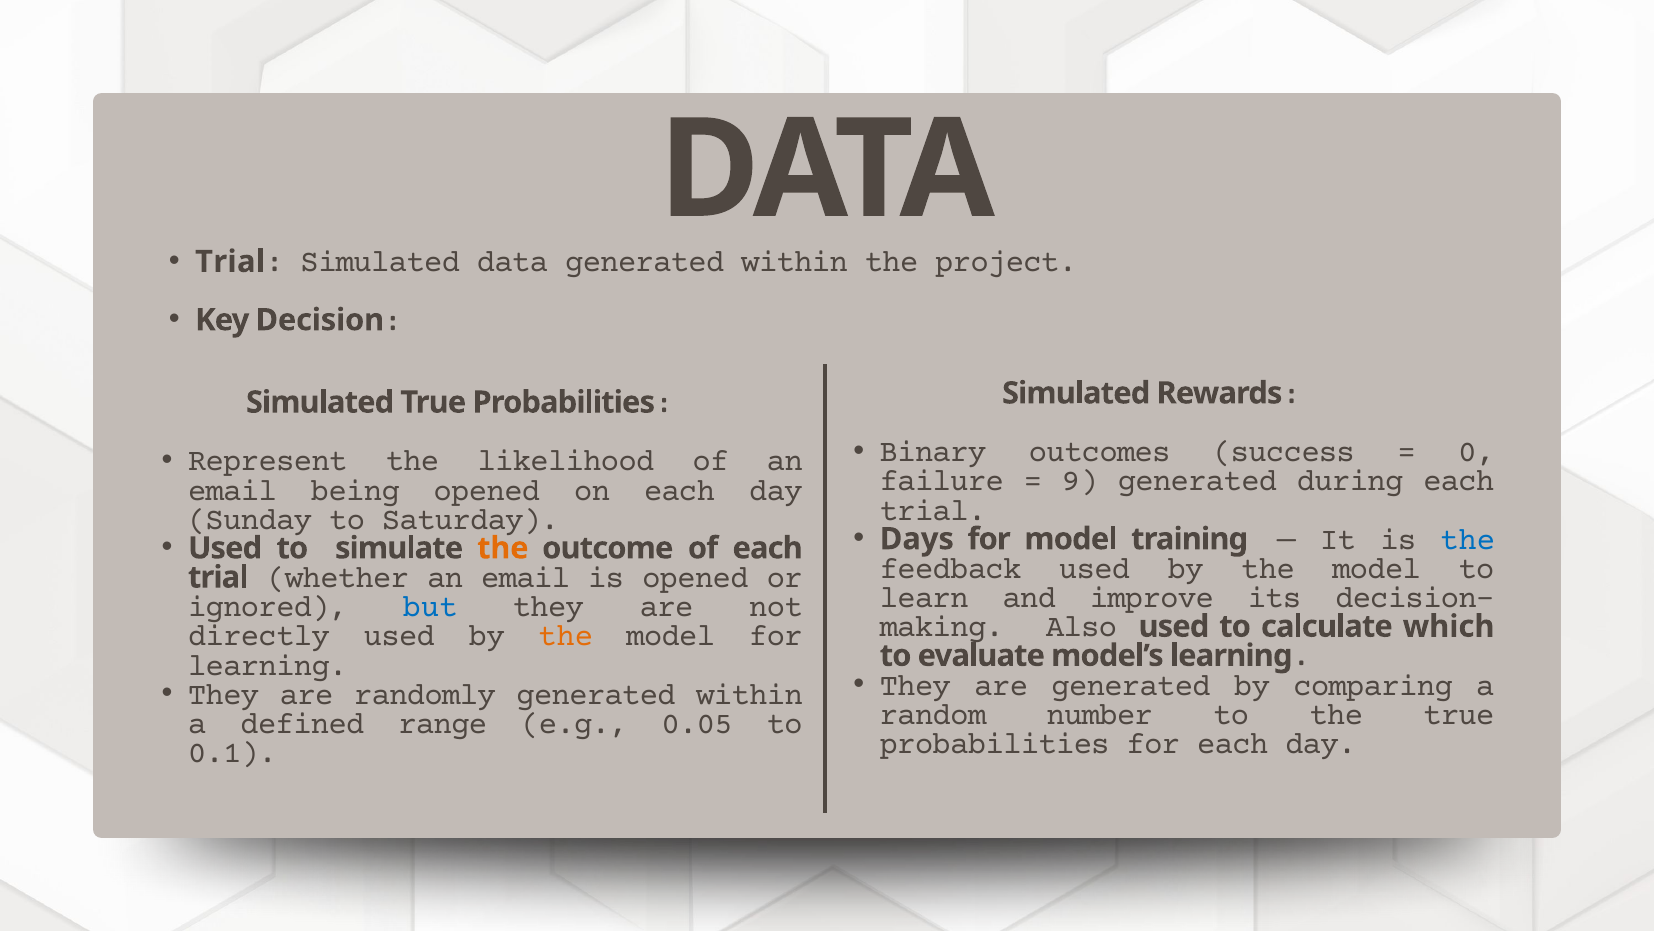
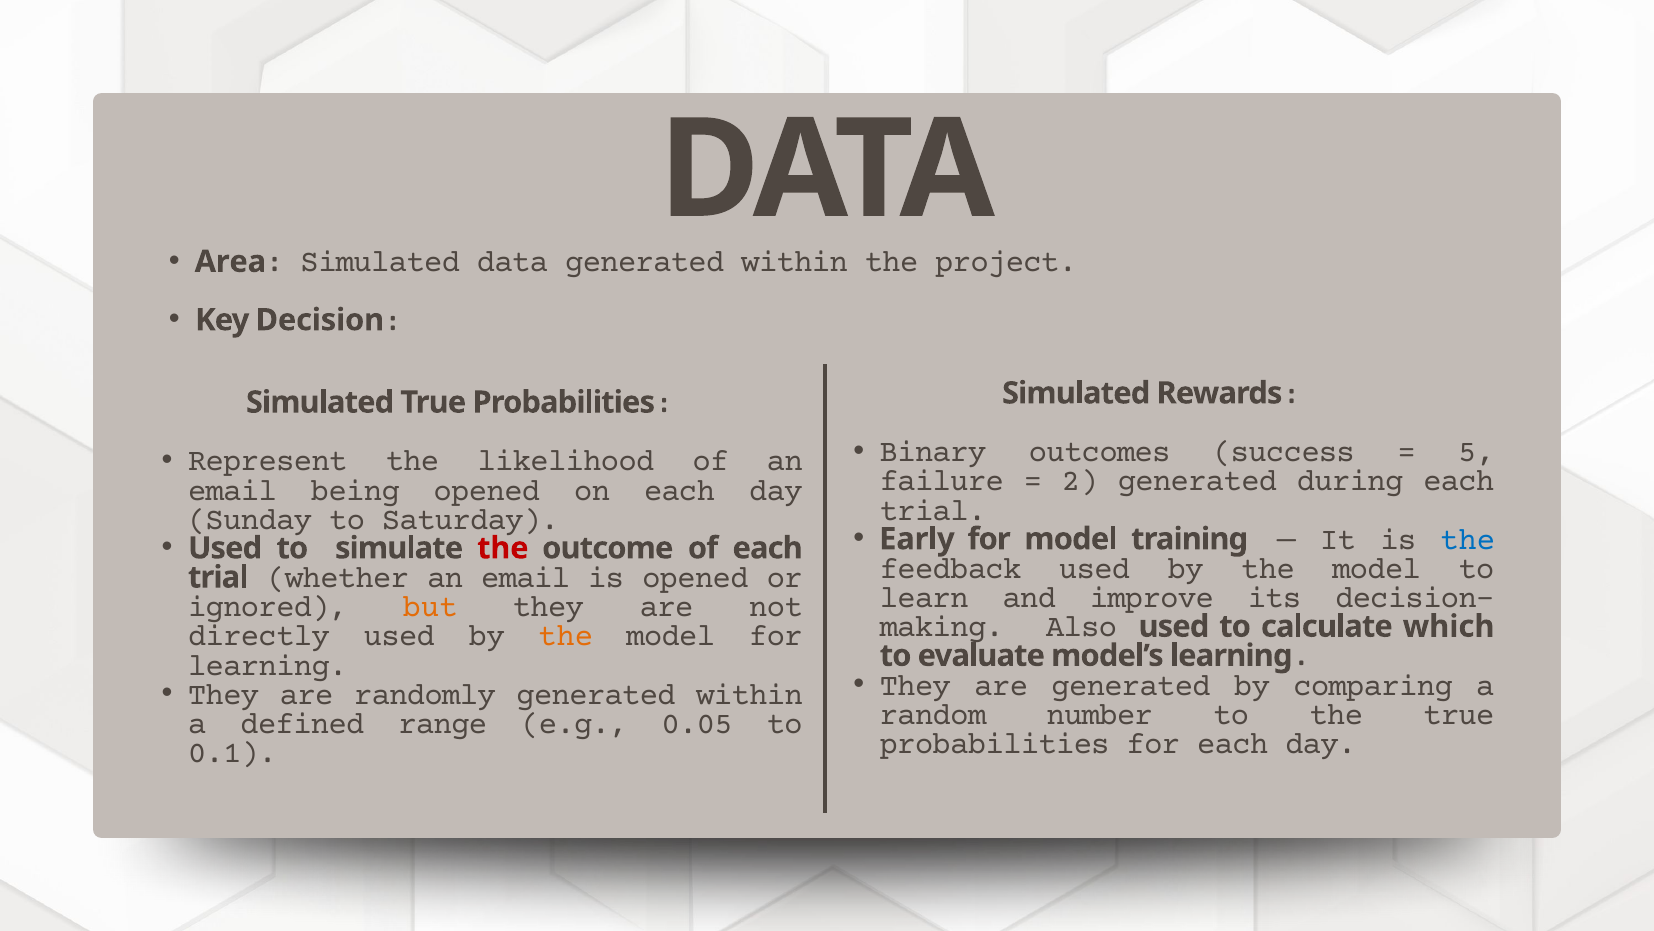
Trial: Trial -> Area (230, 262)
0: 0 -> 5 (1477, 451)
9: 9 -> 2 (1080, 480)
Days: Days -> Early (917, 539)
the colour: orange -> red (503, 548)
but colour: blue -> orange (430, 606)
